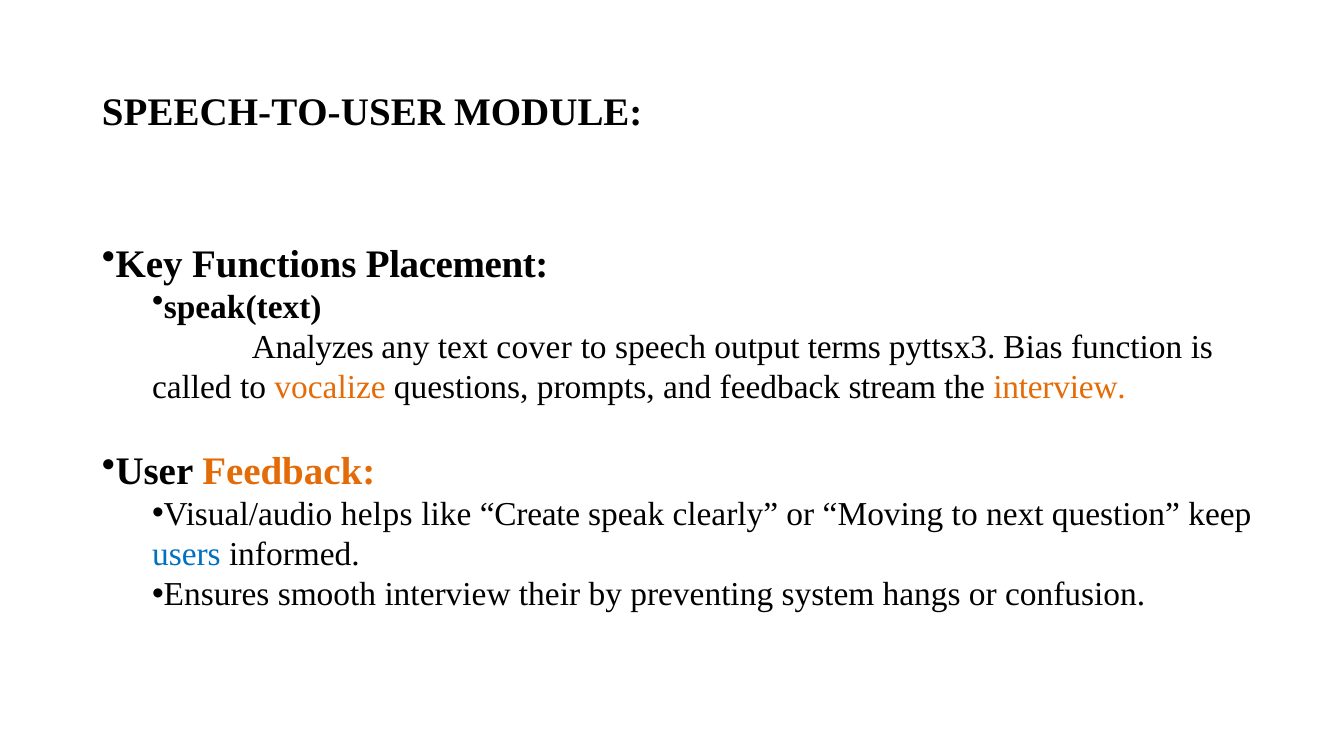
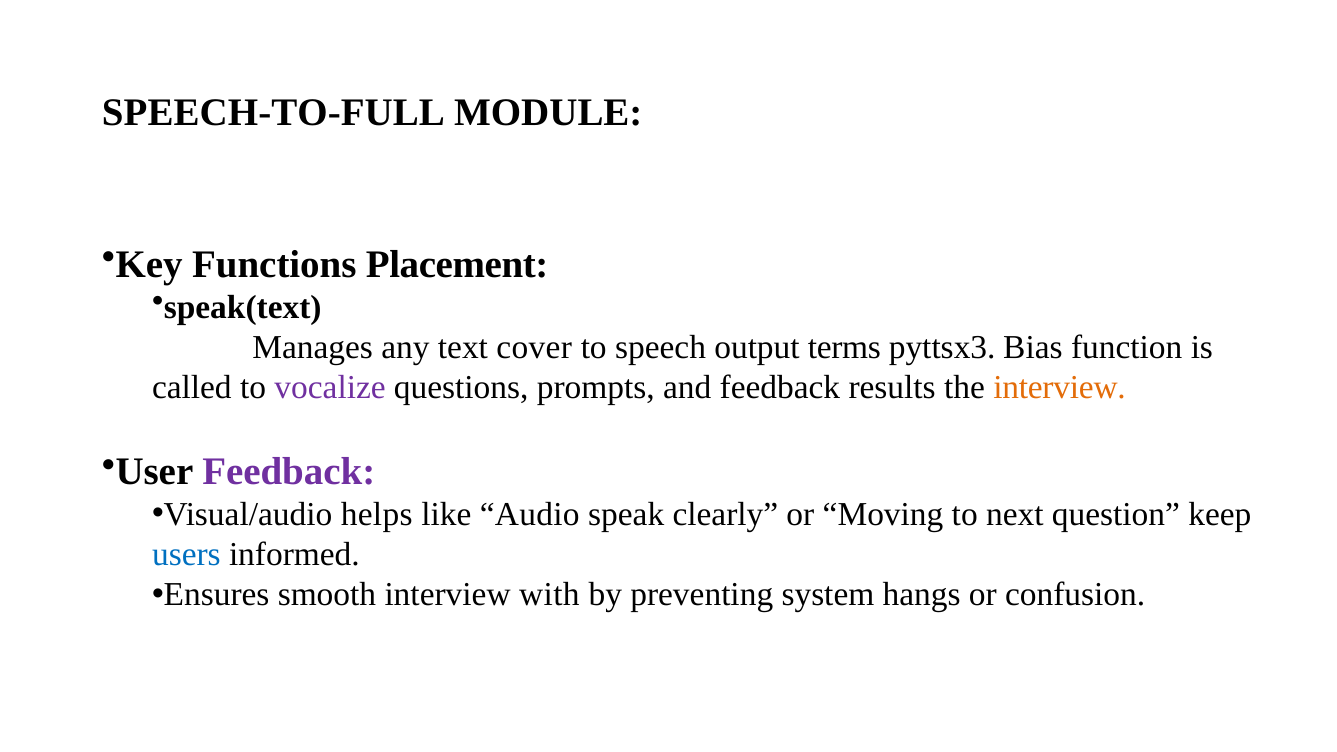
SPEECH-TO-USER: SPEECH-TO-USER -> SPEECH-TO-FULL (273, 112)
Analyzes: Analyzes -> Manages (313, 348)
vocalize colour: orange -> purple (330, 388)
stream: stream -> results (892, 388)
Feedback colour: orange -> purple (289, 472)
Create: Create -> Audio (530, 515)
their: their -> with (549, 595)
